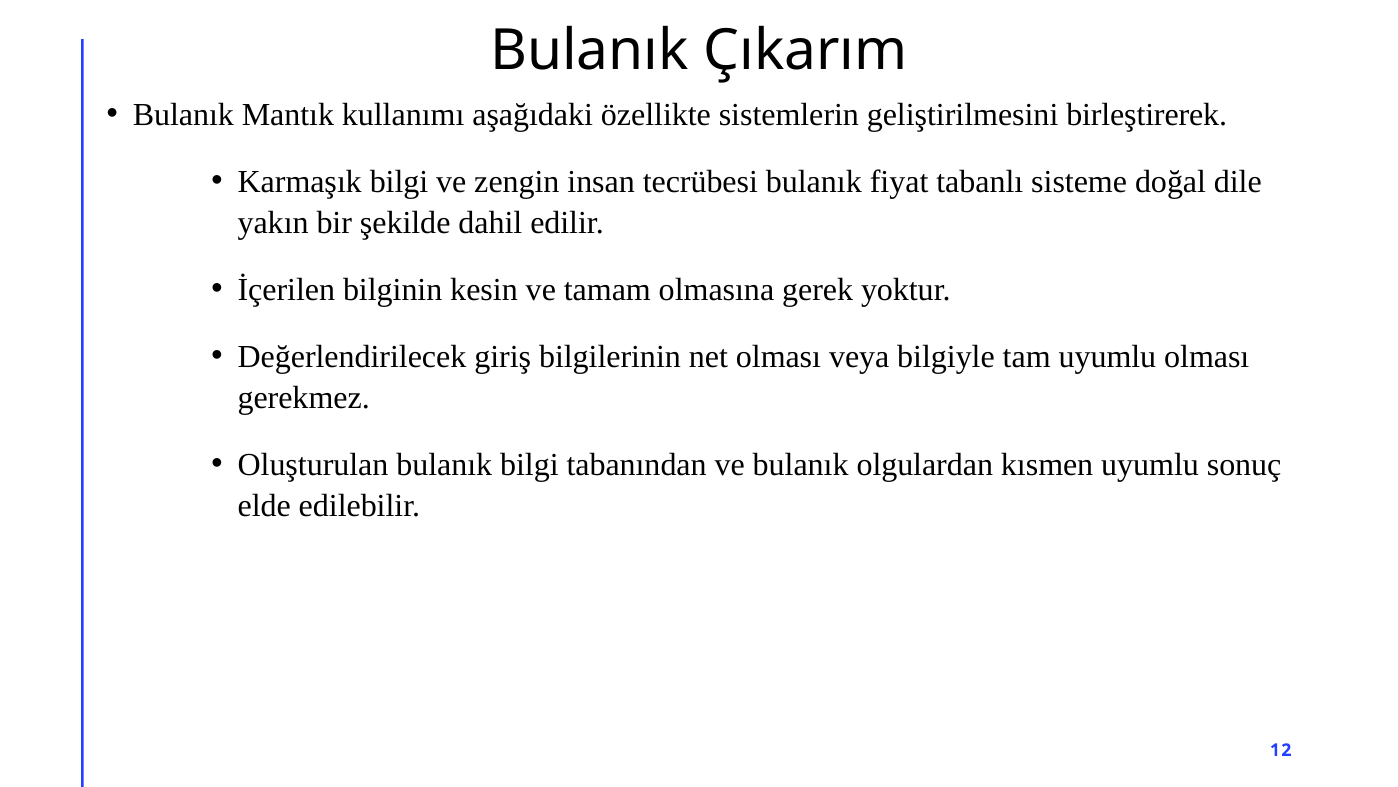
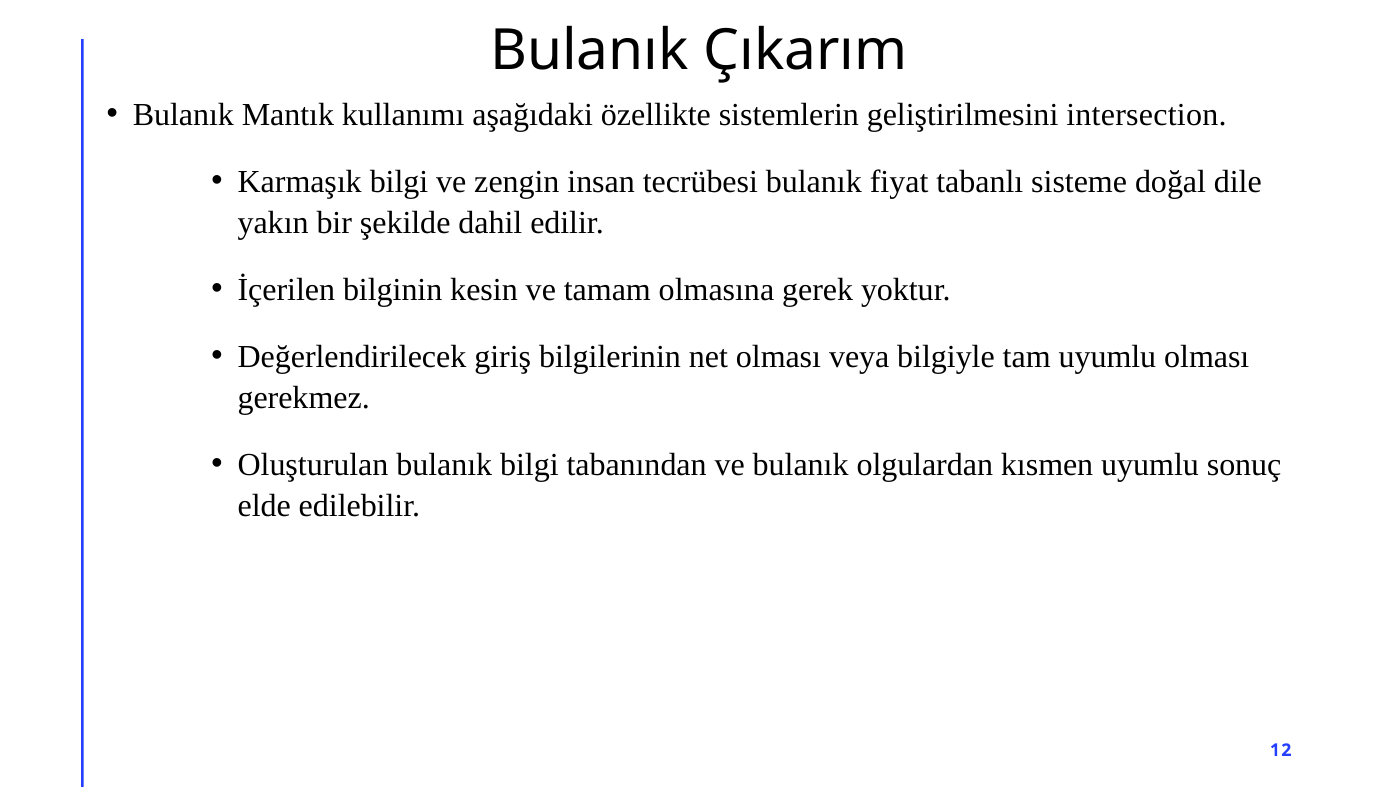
birleştirerek: birleştirerek -> intersection (1146, 115)
